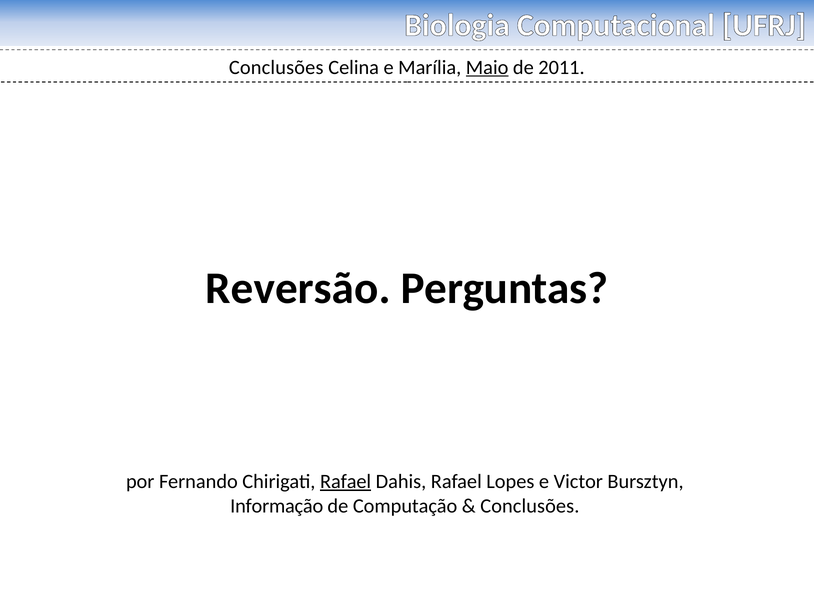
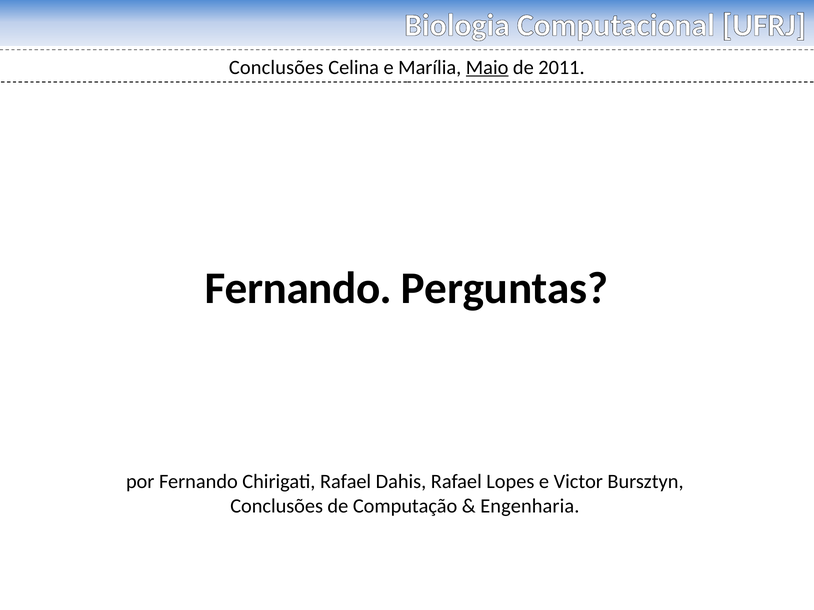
Reversão: Reversão -> Fernando (298, 289)
Rafael underline: present -> none (346, 482)
Informação: Informação -> Conclusões (277, 506)
Conclusões: Conclusões -> Engenharia (530, 506)
